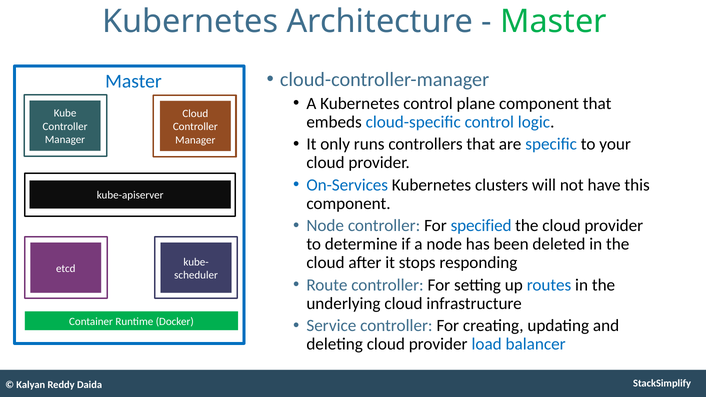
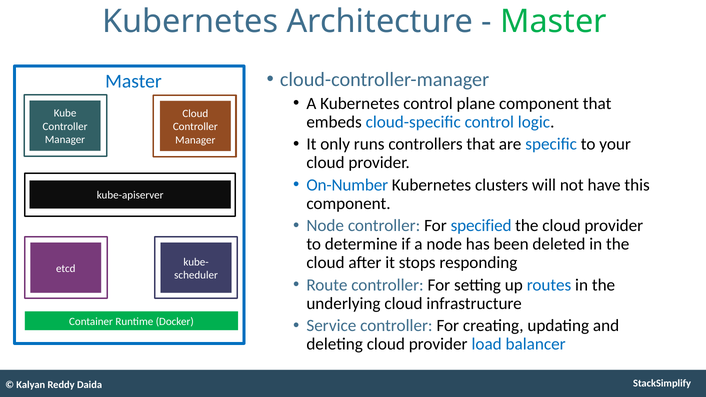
On-Services: On-Services -> On-Number (347, 185)
